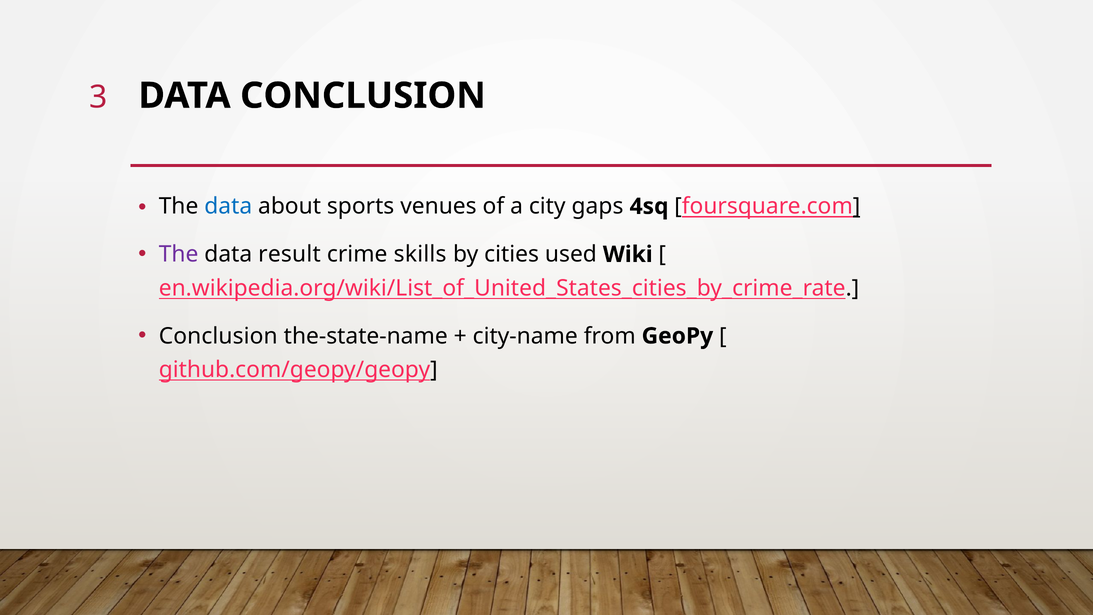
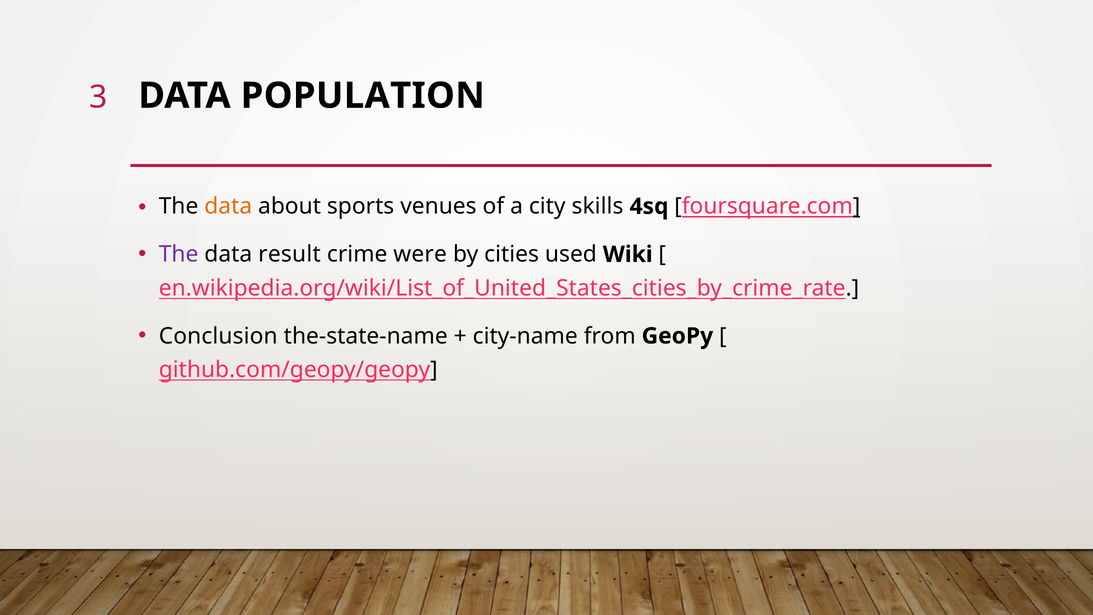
DATA CONCLUSION: CONCLUSION -> POPULATION (363, 96)
data colour: blue -> orange (228, 206)
gaps: gaps -> skills (597, 206)
skills: skills -> were (420, 254)
